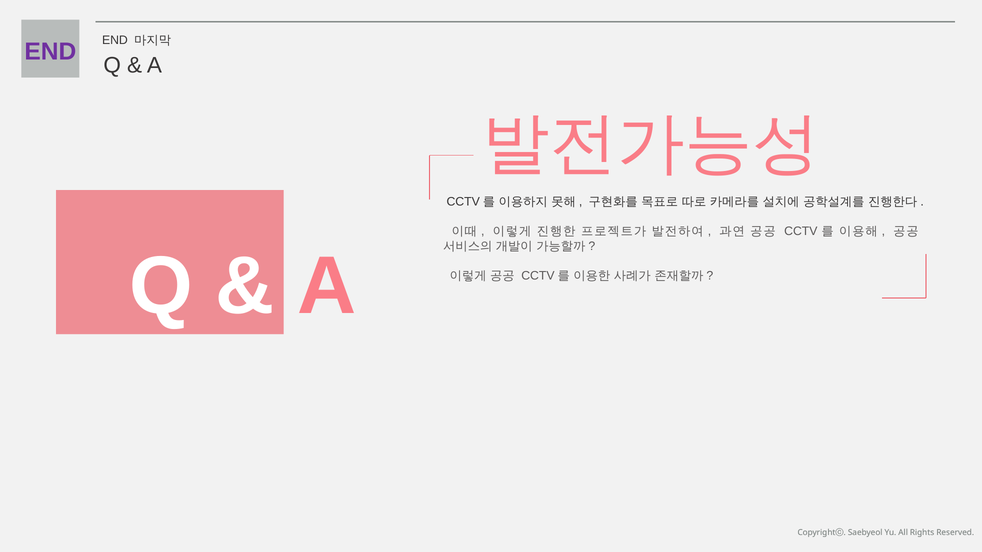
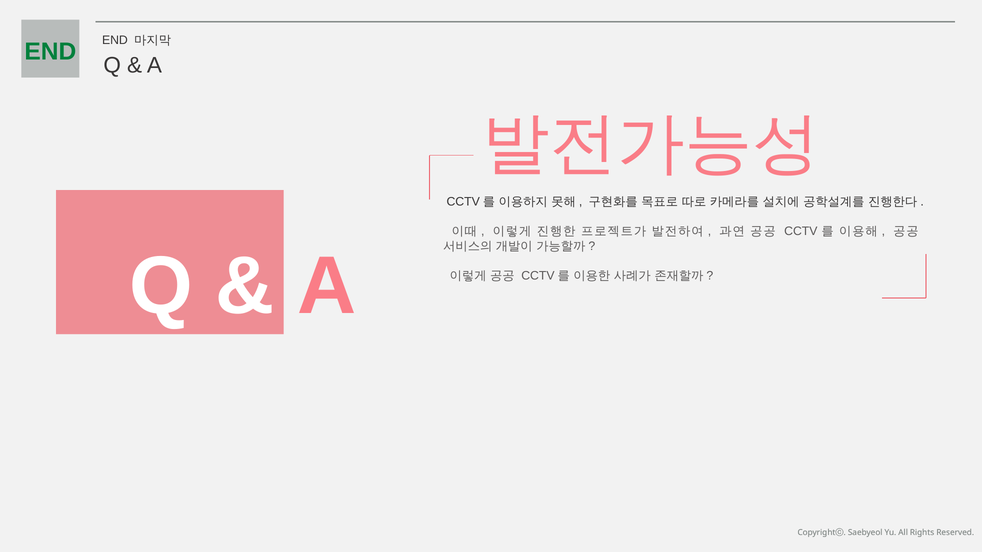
END colour: purple -> green (50, 52)
